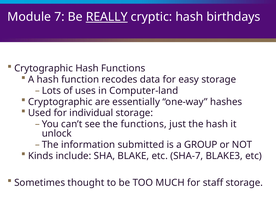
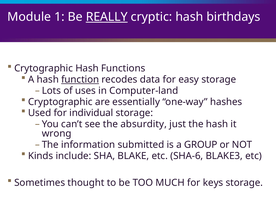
7: 7 -> 1 (59, 17)
function underline: none -> present (80, 80)
the functions: functions -> absurdity (144, 124)
unlock: unlock -> wrong (57, 134)
SHA-7: SHA-7 -> SHA-6 (187, 156)
staff: staff -> keys (213, 183)
